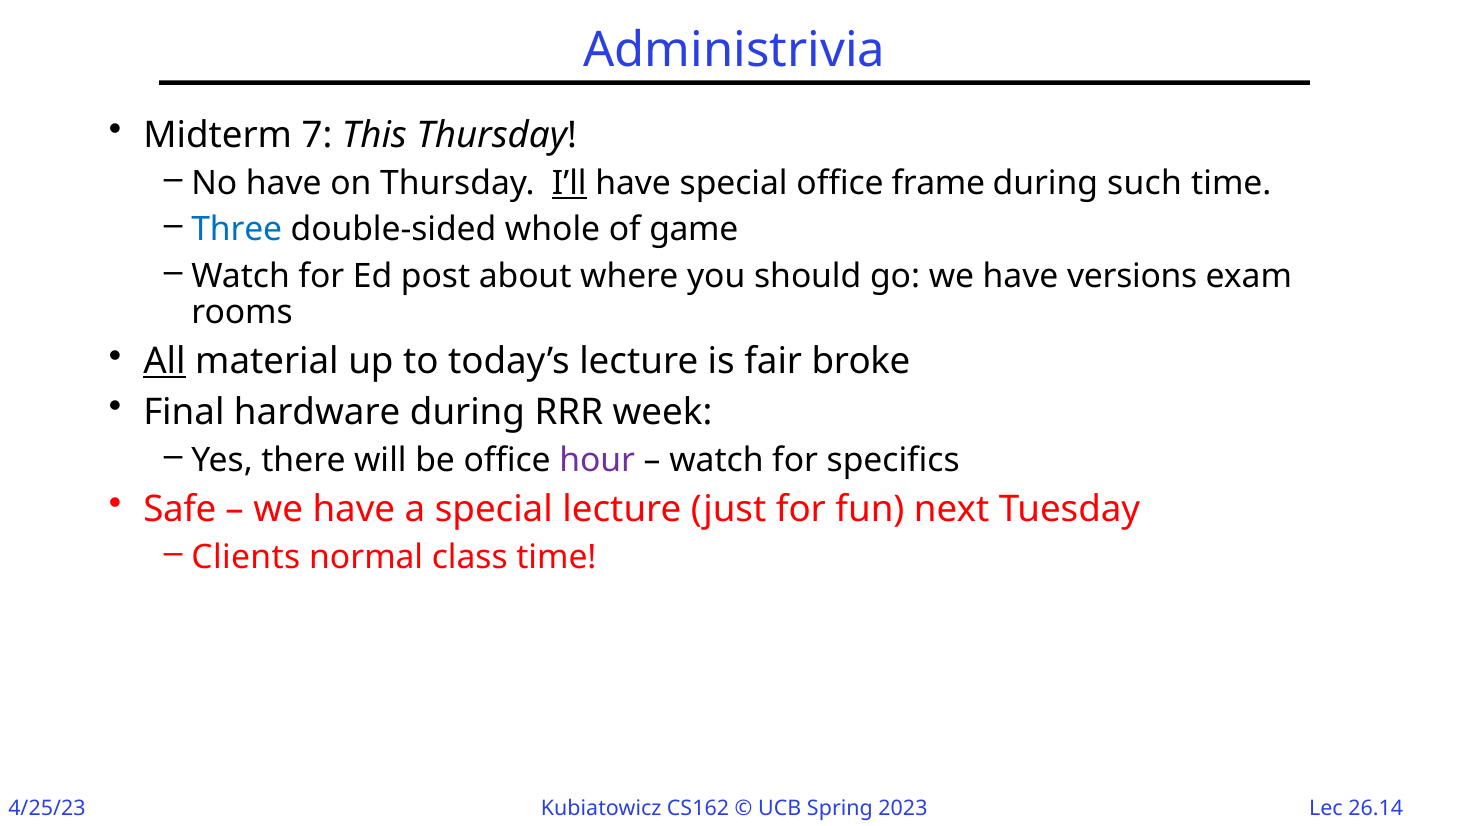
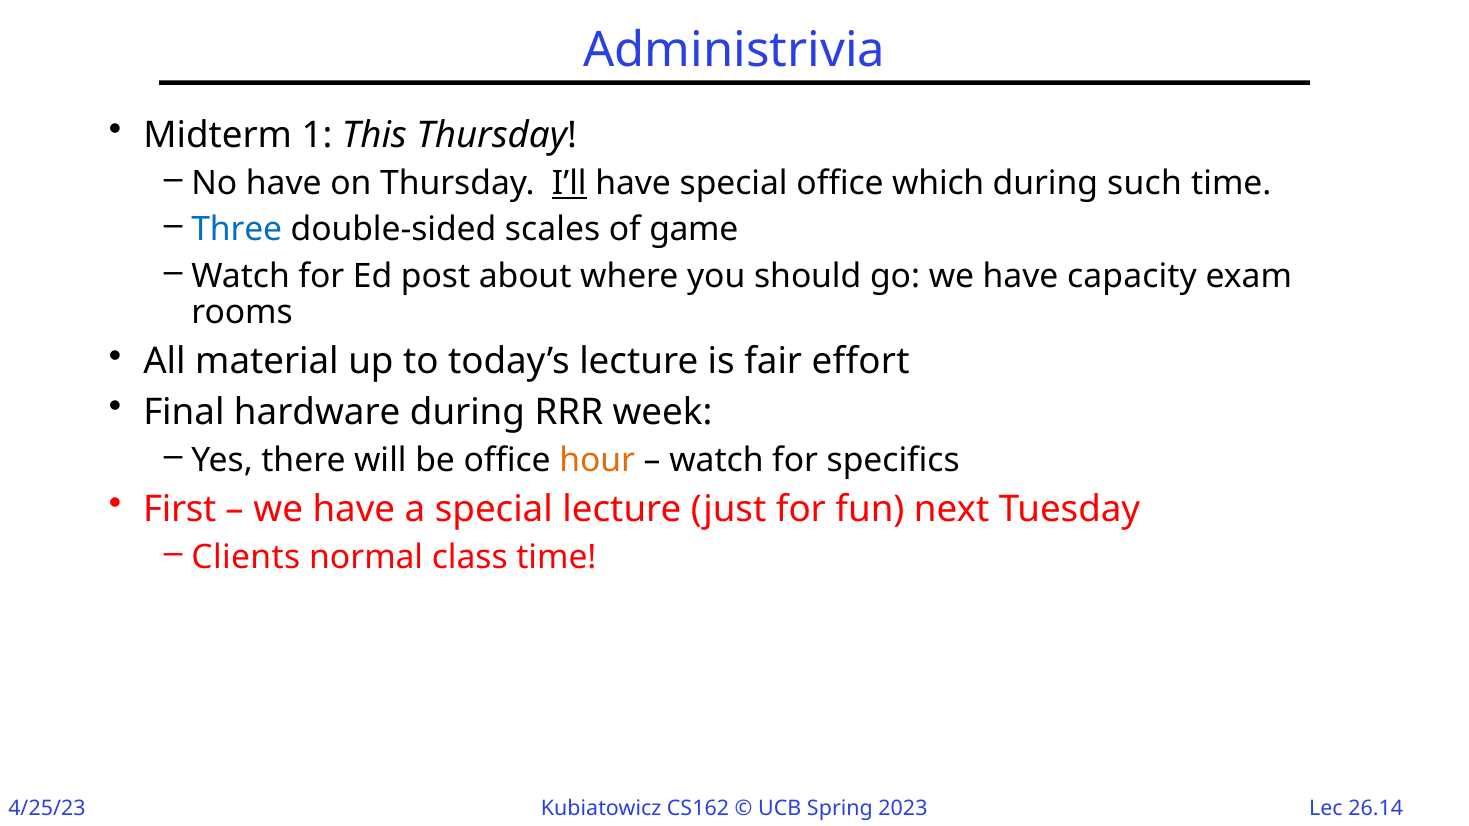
7: 7 -> 1 (317, 135)
frame: frame -> which (938, 183)
whole: whole -> scales (553, 230)
versions: versions -> capacity (1132, 276)
All underline: present -> none (164, 362)
broke: broke -> effort (861, 362)
hour colour: purple -> orange (597, 460)
Safe: Safe -> First (180, 509)
